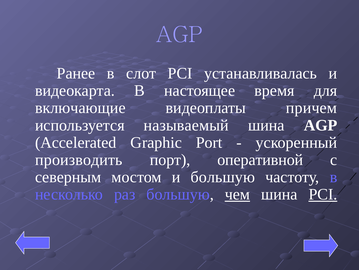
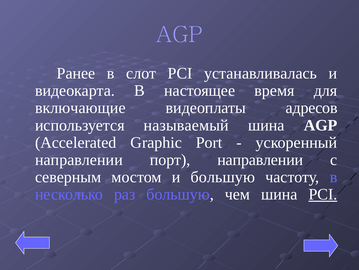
причем: причем -> адресов (312, 108)
производить: производить -> направлении (79, 159)
порт оперативной: оперативной -> направлении (260, 159)
чем underline: present -> none (237, 194)
